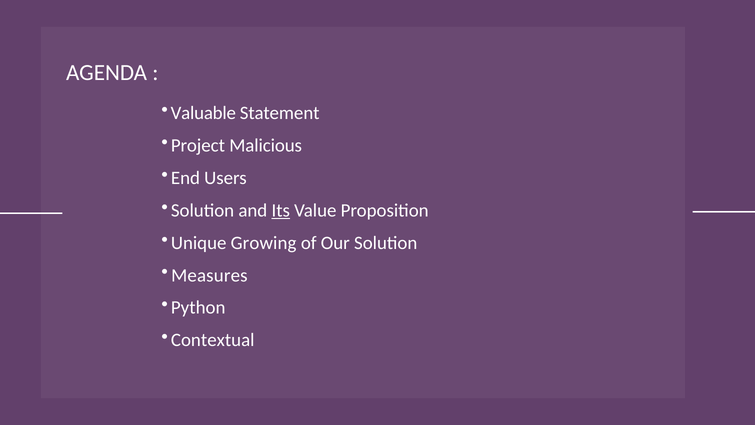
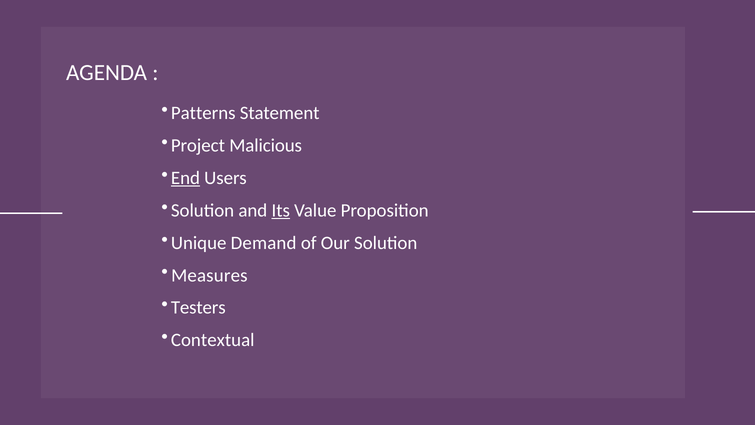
Valuable: Valuable -> Patterns (203, 113)
End underline: none -> present (185, 178)
Growing: Growing -> Demand (264, 243)
Python: Python -> Testers (198, 307)
